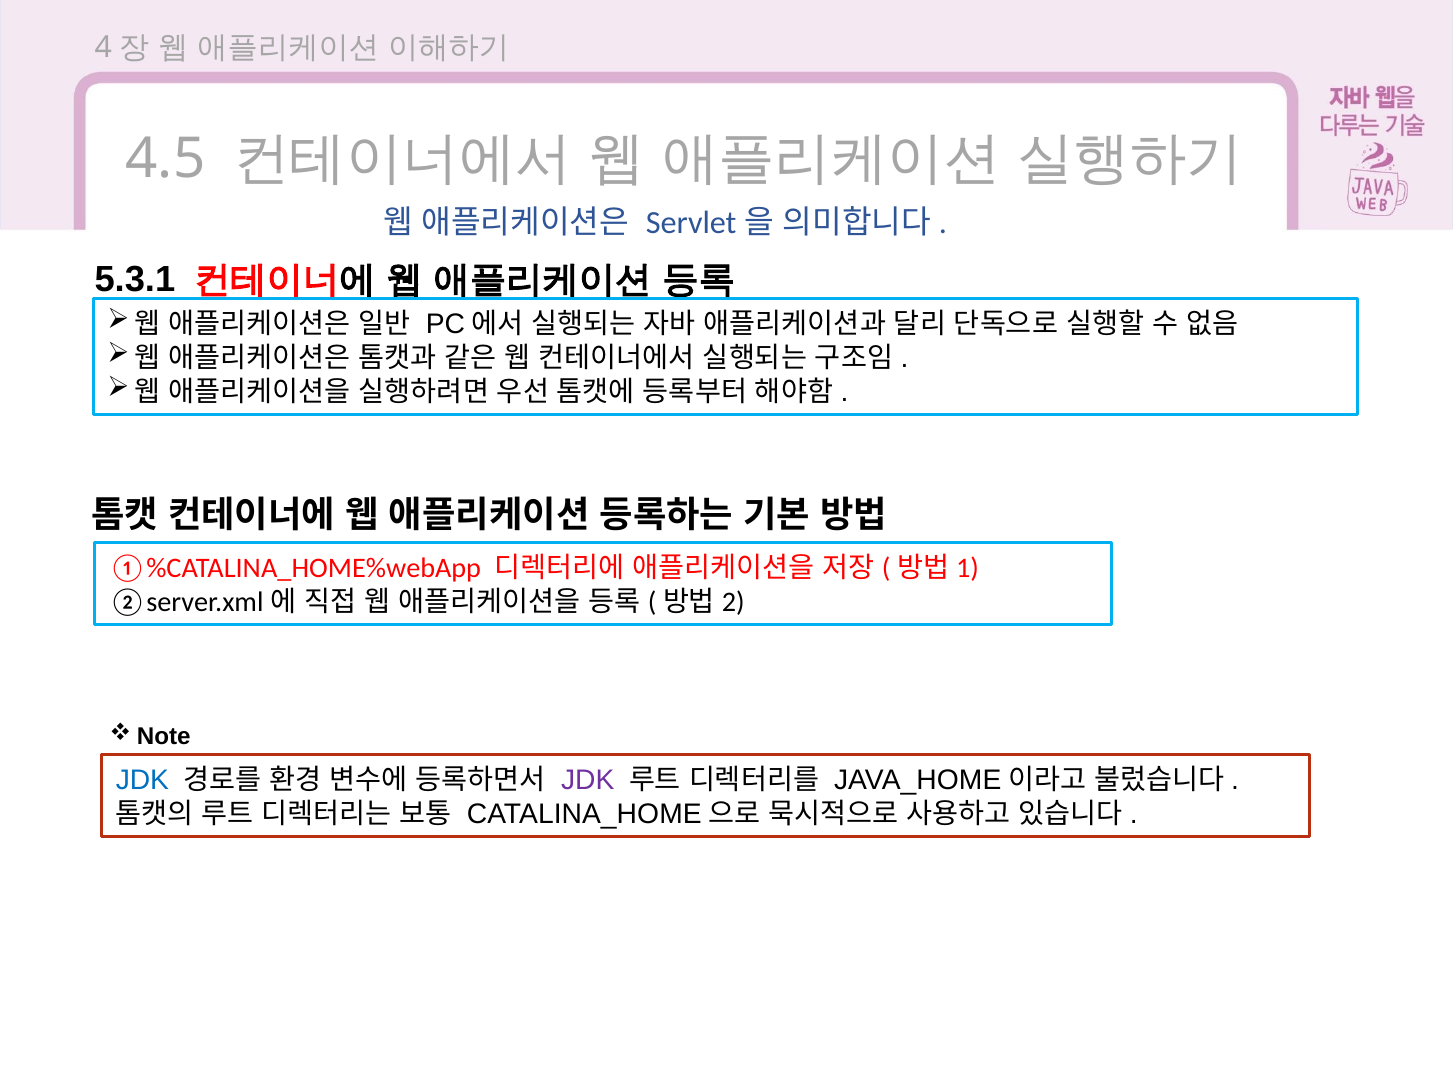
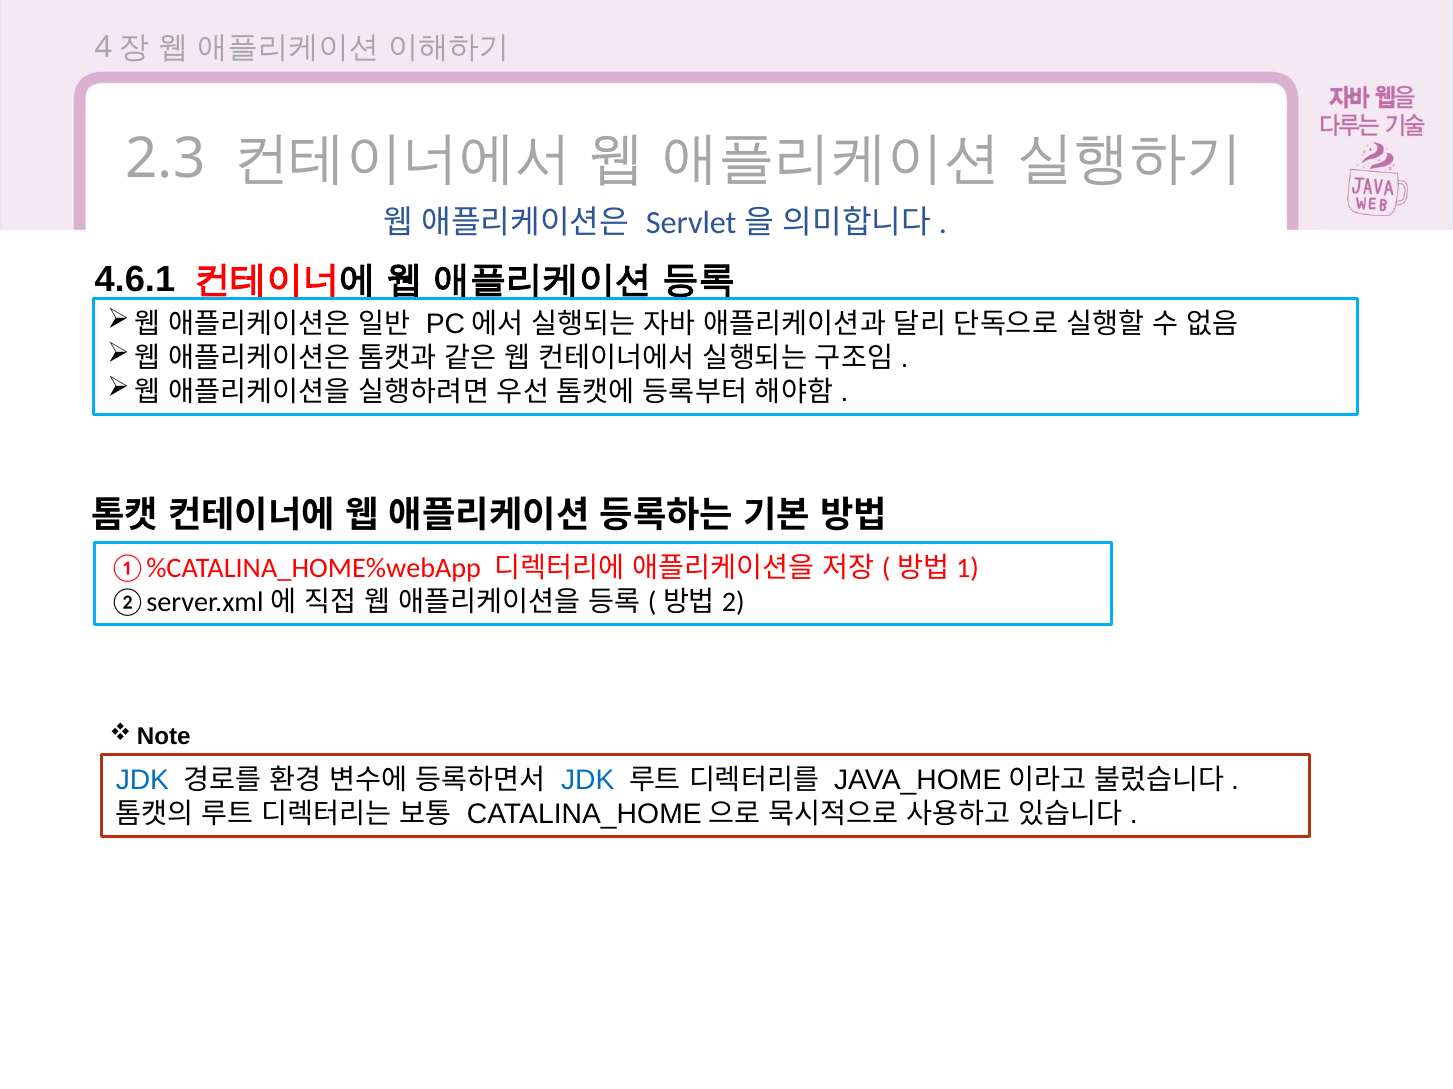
4.5: 4.5 -> 2.3 (166, 159)
5.3.1: 5.3.1 -> 4.6.1 (135, 280)
JDK colour: purple -> blue (588, 781)
